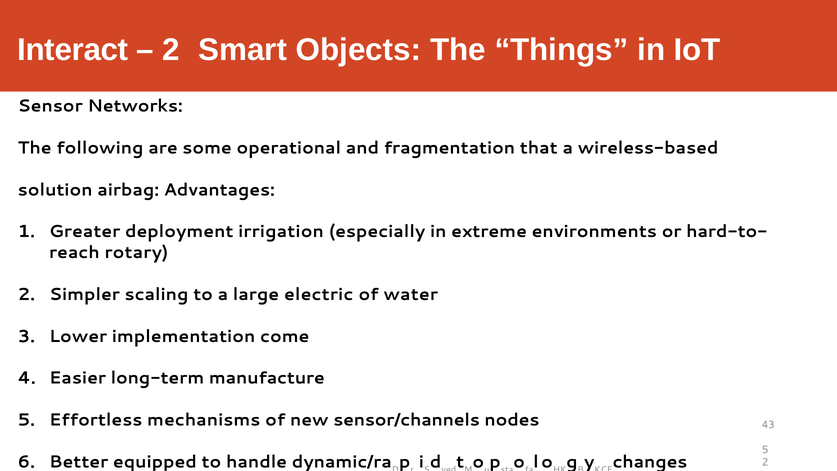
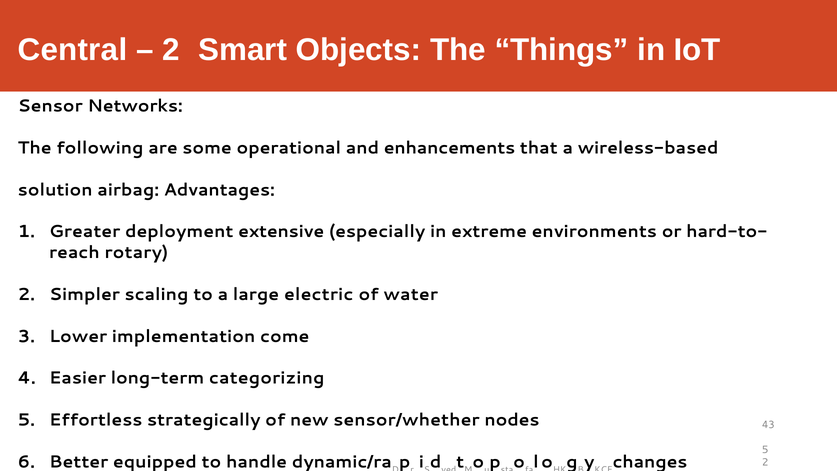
Interact: Interact -> Central (72, 50)
fragmentation: fragmentation -> enhancements (449, 148)
irrigation: irrigation -> extensive (281, 232)
manufacture: manufacture -> categorizing (267, 378)
mechanisms: mechanisms -> strategically (204, 420)
sensor/channels: sensor/channels -> sensor/whether (406, 420)
